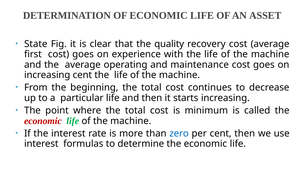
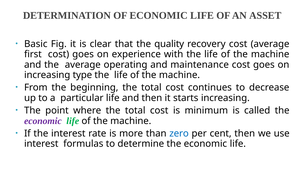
State: State -> Basic (36, 44)
increasing cent: cent -> type (82, 75)
economic colour: red -> purple (43, 121)
